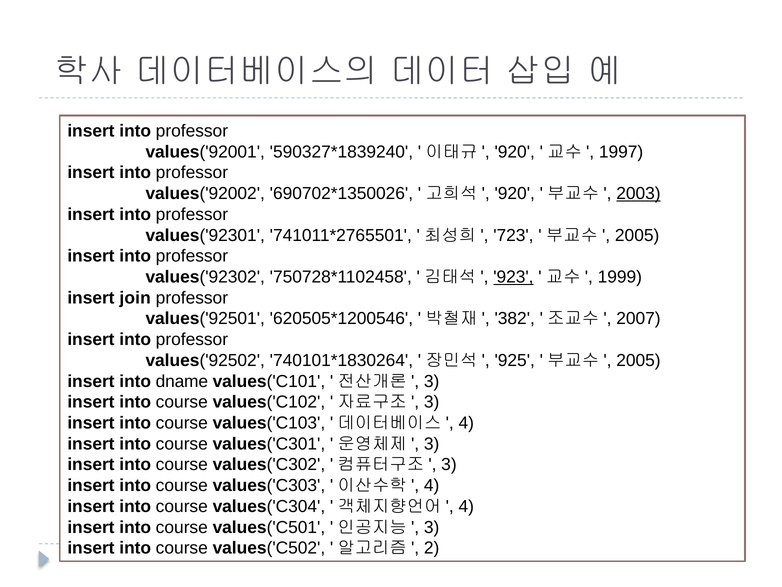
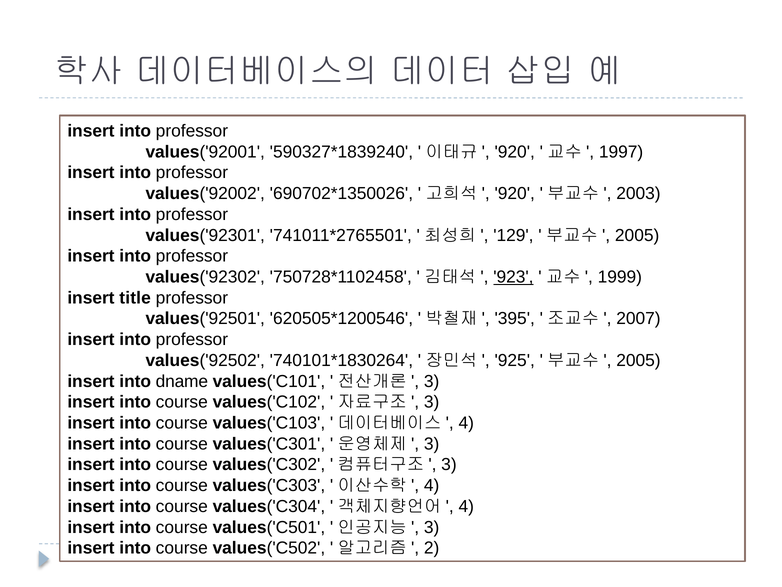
2003 underline: present -> none (638, 193)
723: 723 -> 129 (513, 235)
join: join -> title (135, 298)
382: 382 -> 395 (515, 318)
